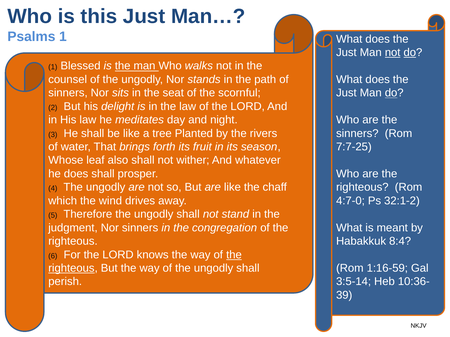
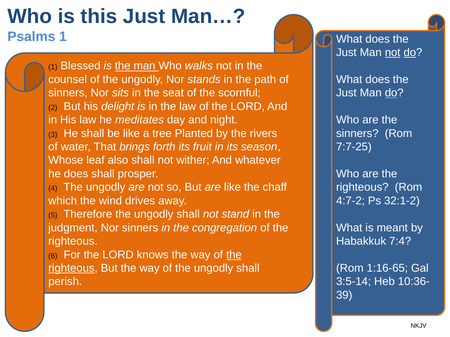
4:7-0: 4:7-0 -> 4:7-2 (350, 201)
8:4: 8:4 -> 7:4 (400, 242)
1:16-59: 1:16-59 -> 1:16-65 (387, 269)
